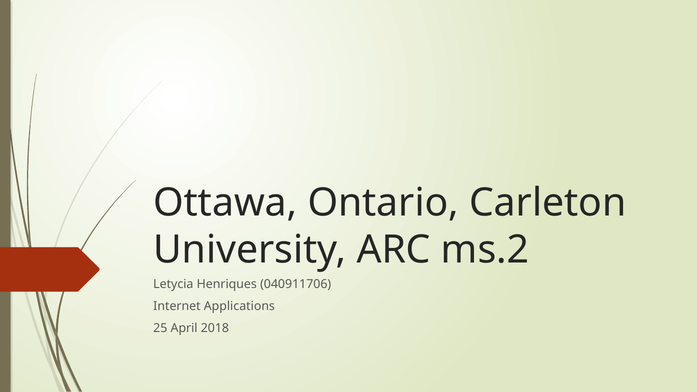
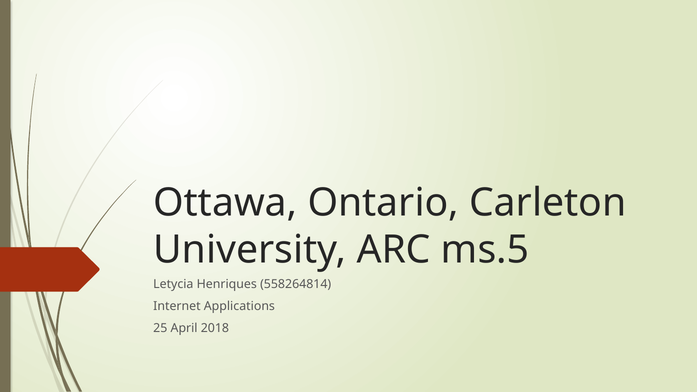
ms.2: ms.2 -> ms.5 (485, 250)
040911706: 040911706 -> 558264814 (296, 284)
